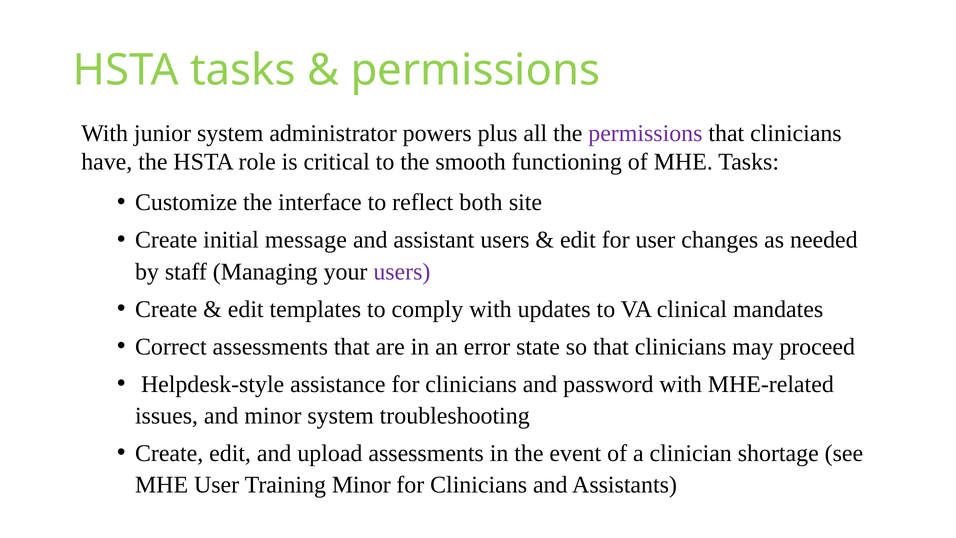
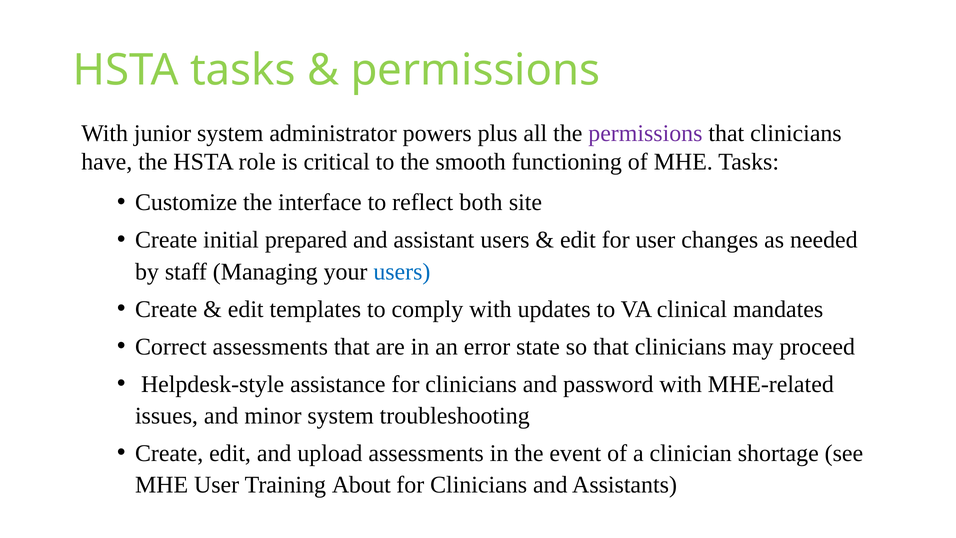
message: message -> prepared (306, 240)
users colour: purple -> blue (402, 271)
Training Minor: Minor -> About (361, 485)
